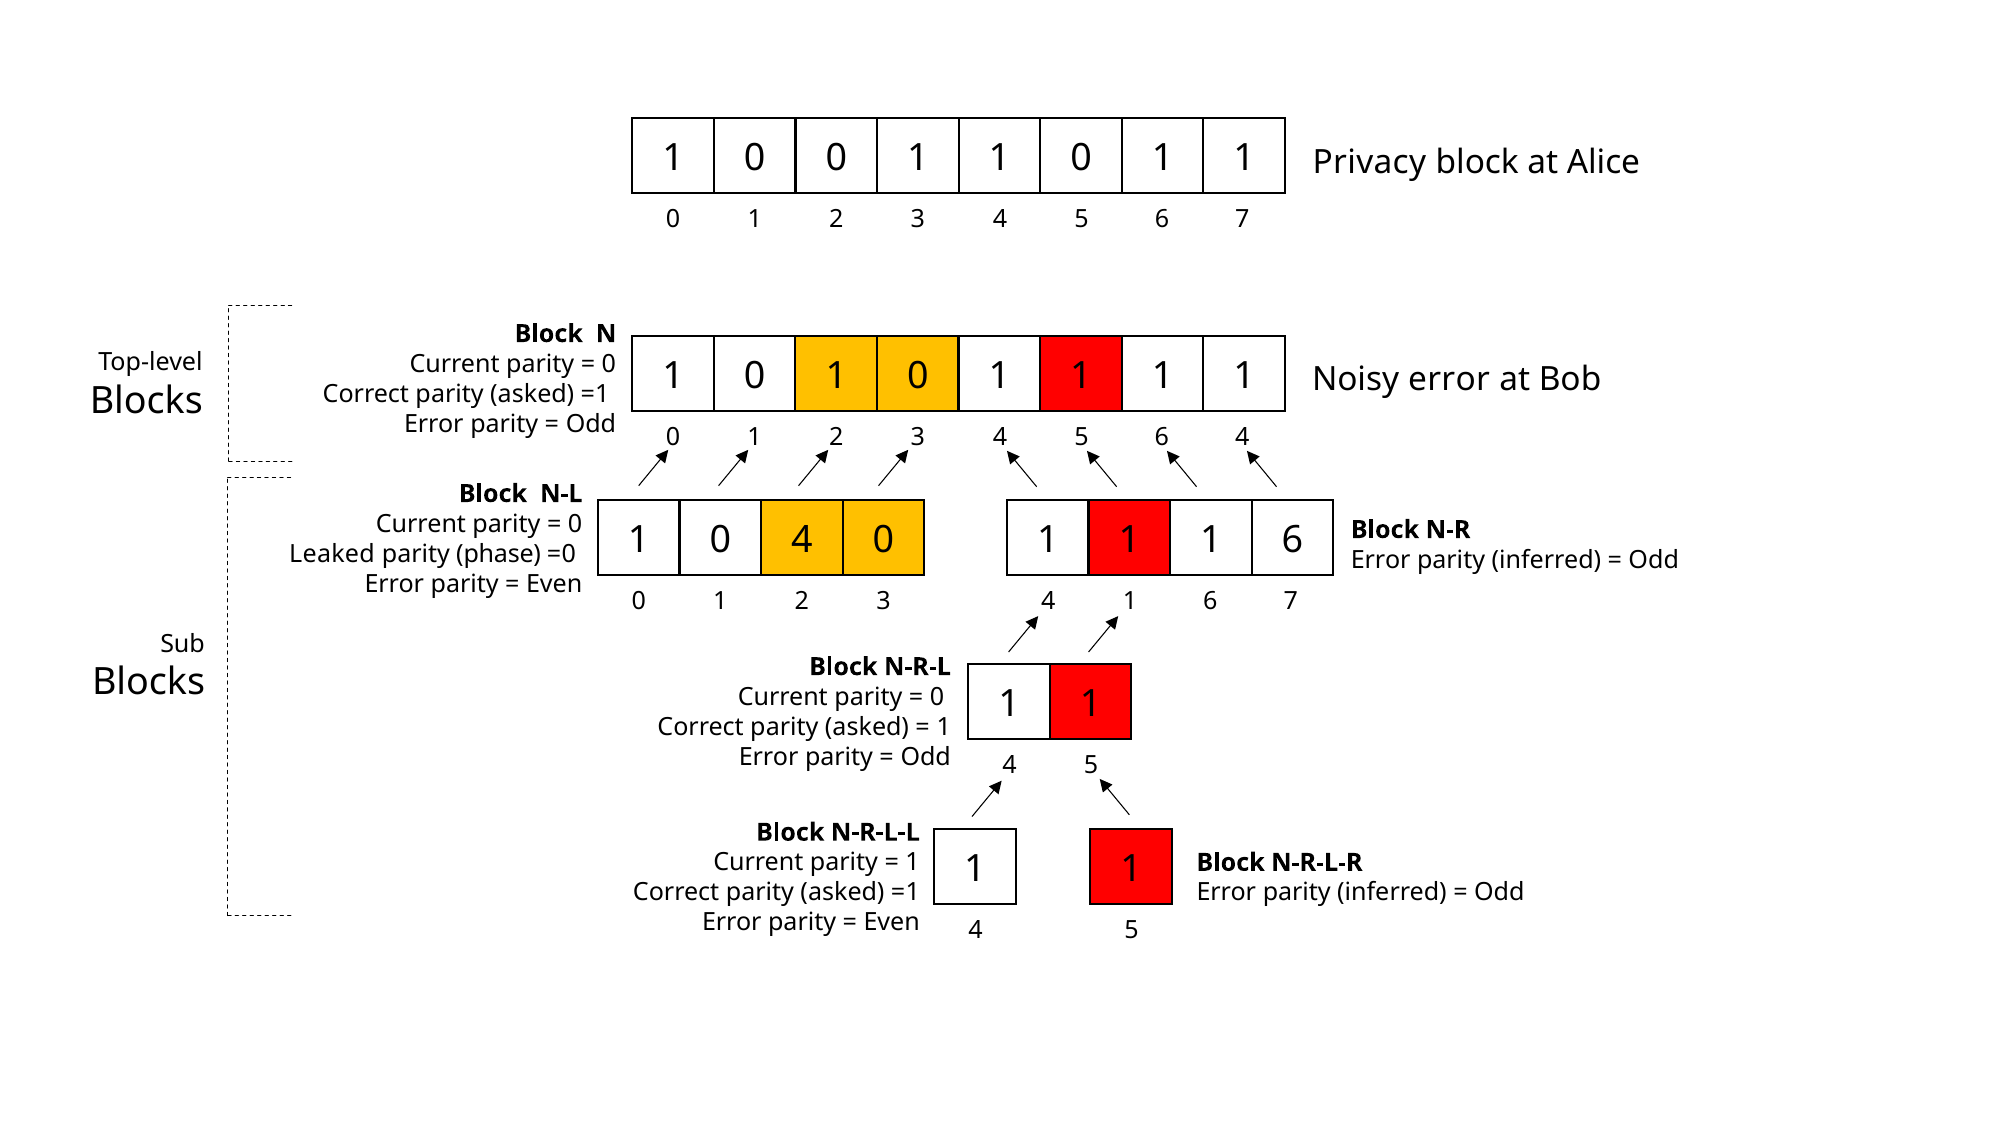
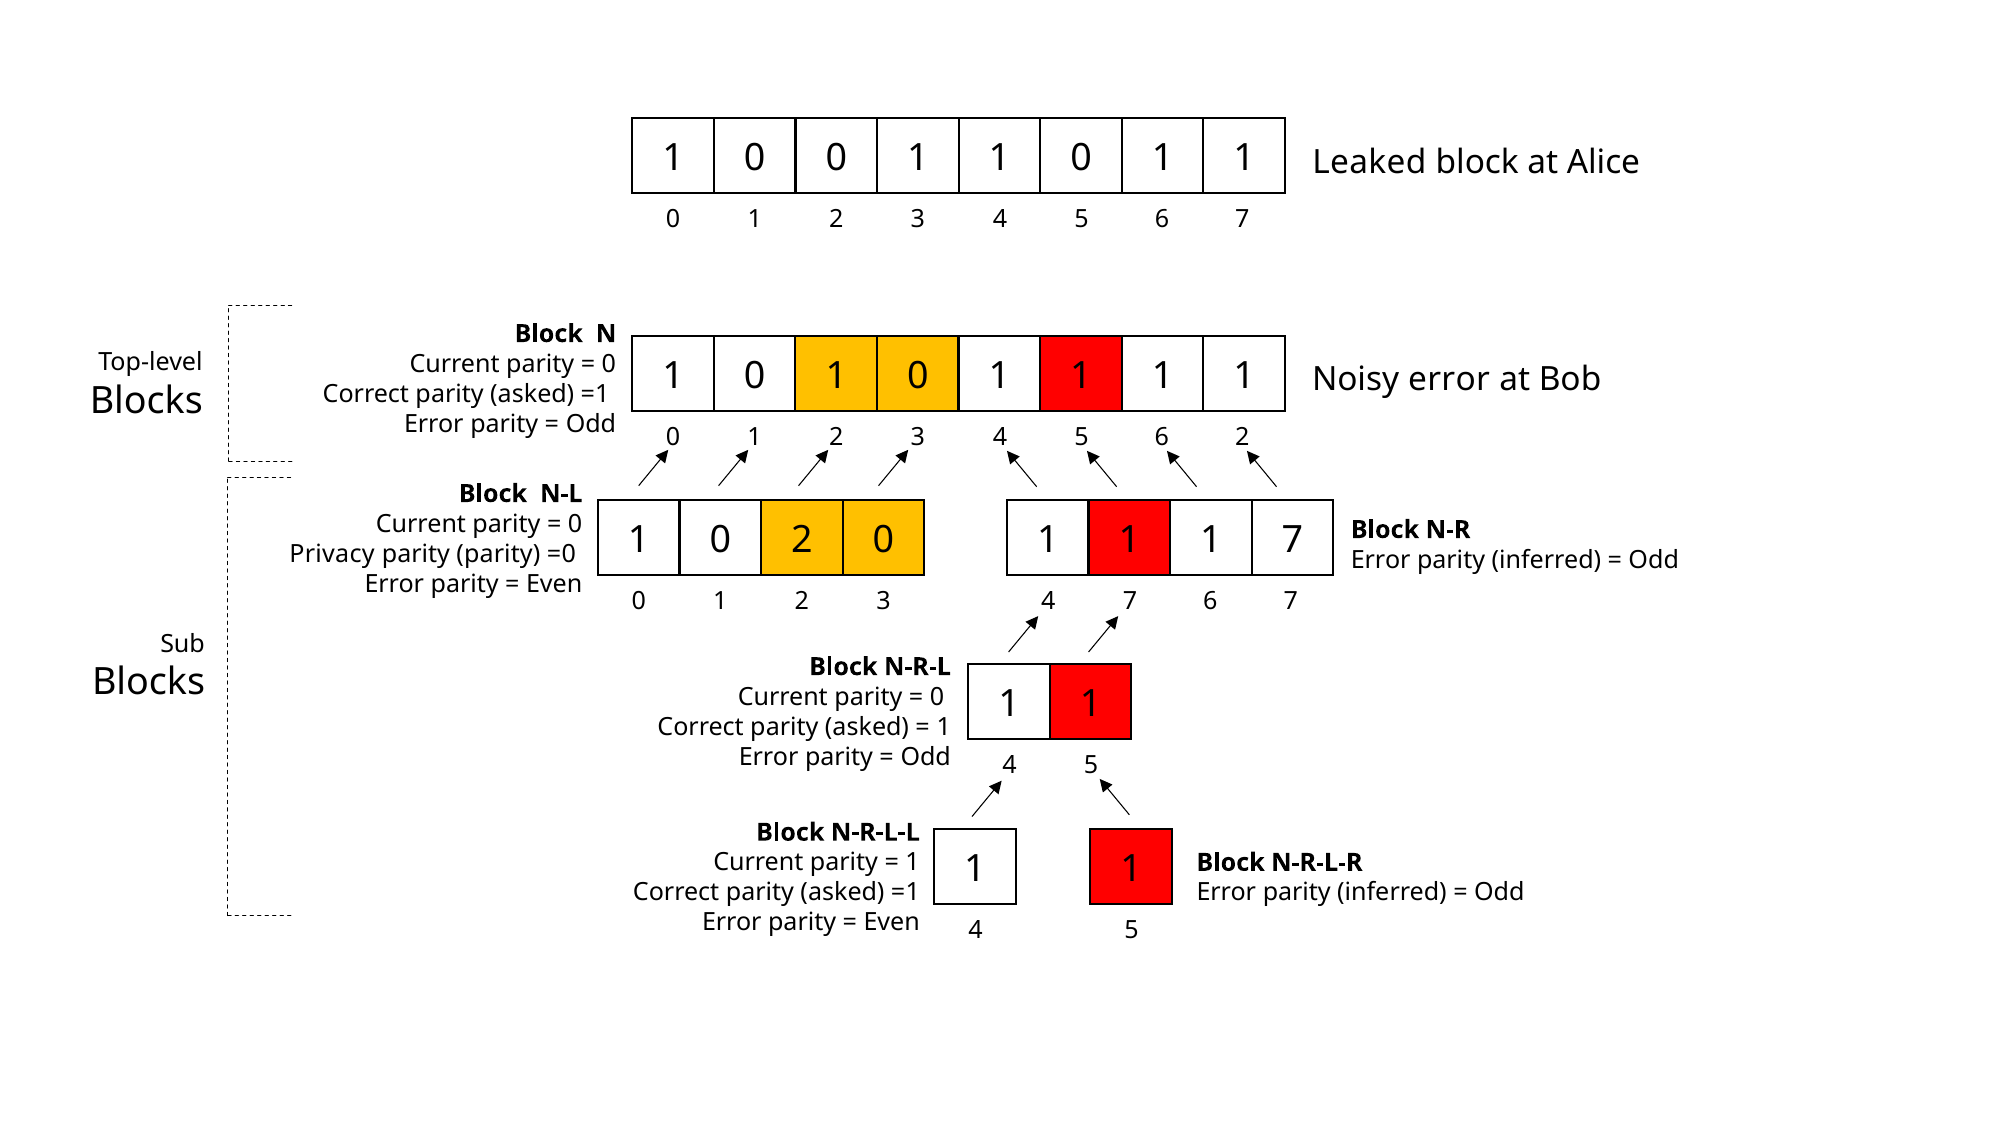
Privacy: Privacy -> Leaked (1369, 163)
6 4: 4 -> 2 (1242, 438)
0 4: 4 -> 2 (802, 540)
6: 6 -> 7 (1293, 540)
Leaked: Leaked -> Privacy (332, 554)
parity phase: phase -> parity (498, 554)
1: 1 -> 7 (1130, 601)
